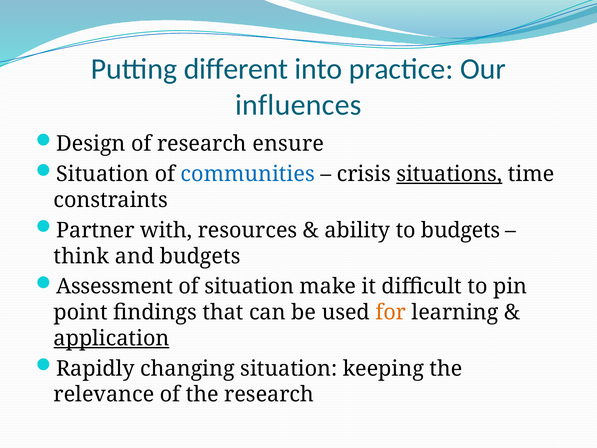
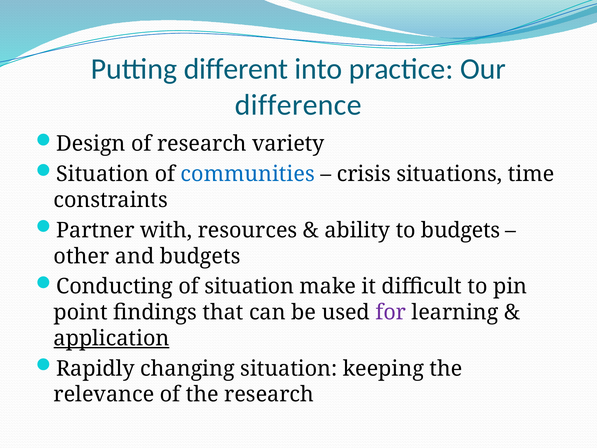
influences: influences -> difference (298, 105)
ensure: ensure -> variety (288, 144)
situations underline: present -> none (449, 174)
think: think -> other (81, 256)
Assessment: Assessment -> Conducting (115, 286)
for colour: orange -> purple (391, 312)
